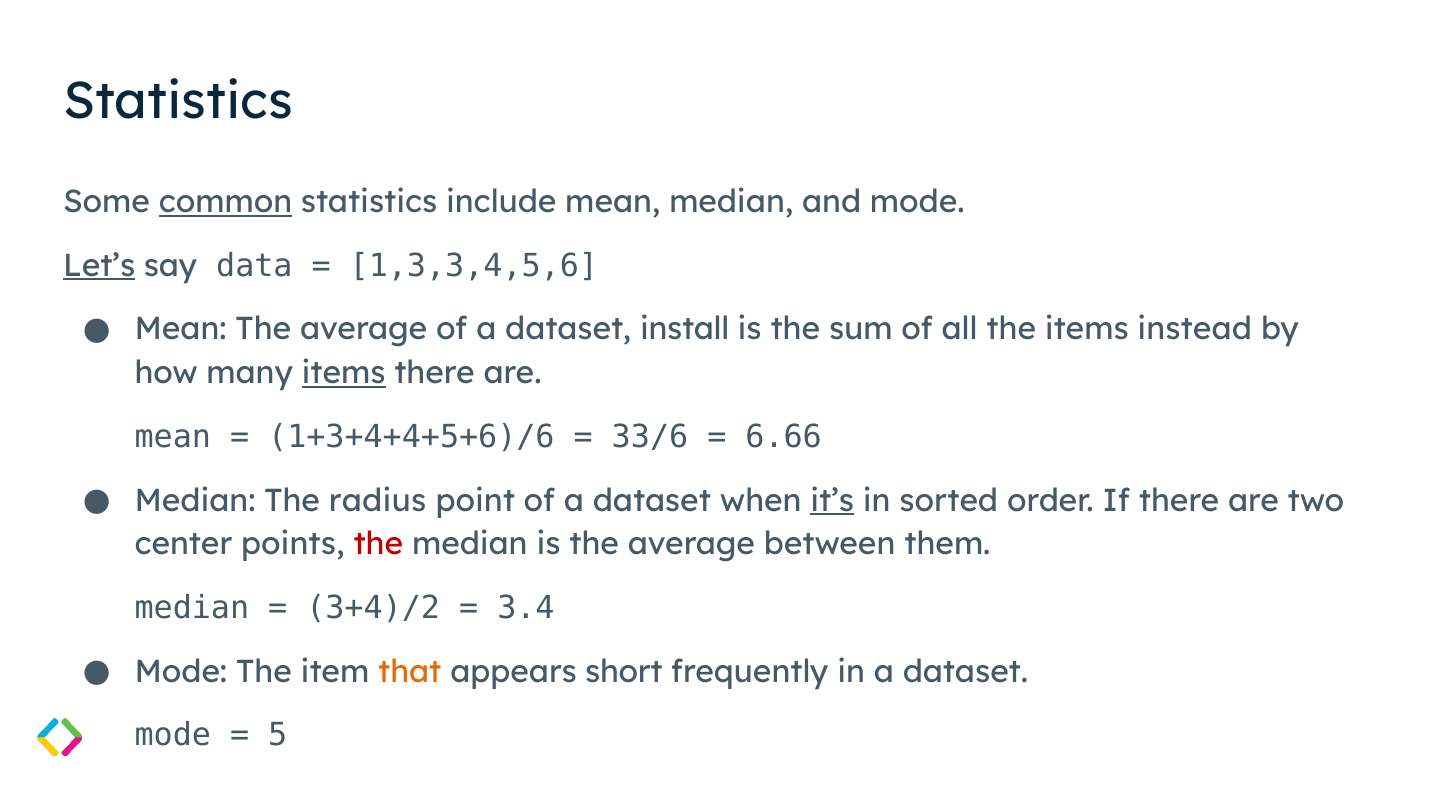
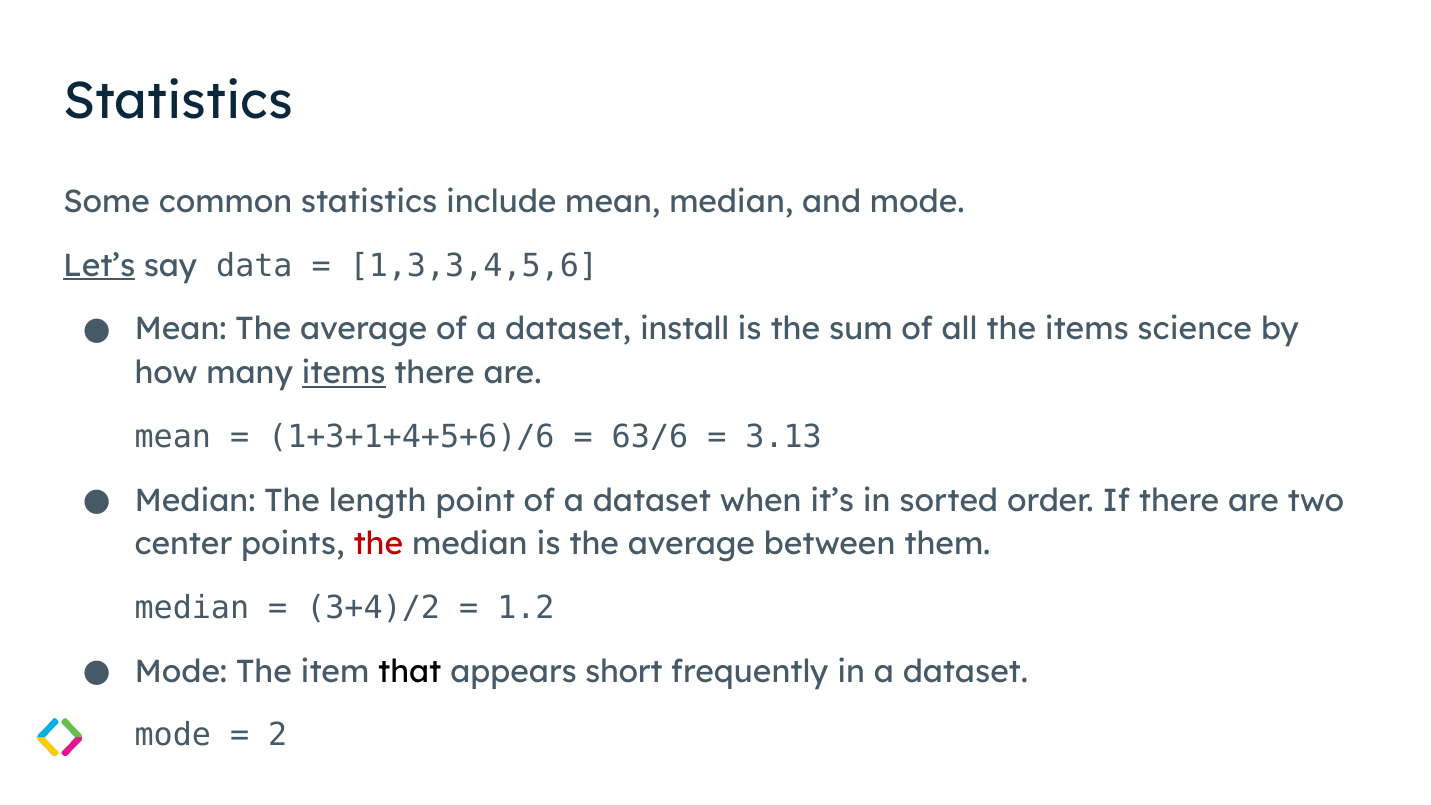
common underline: present -> none (226, 202)
instead: instead -> science (1195, 329)
1+3+4+4+5+6)/6: 1+3+4+4+5+6)/6 -> 1+3+1+4+5+6)/6 (411, 437)
33/6: 33/6 -> 63/6 (650, 437)
6.66: 6.66 -> 3.13 (784, 437)
radius: radius -> length (378, 501)
it’s underline: present -> none (832, 501)
3.4: 3.4 -> 1.2 (526, 608)
that colour: orange -> black (410, 672)
5: 5 -> 2 (278, 735)
